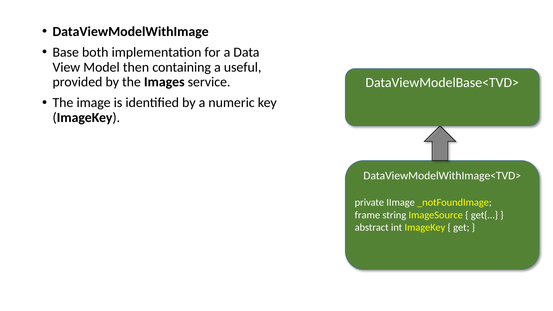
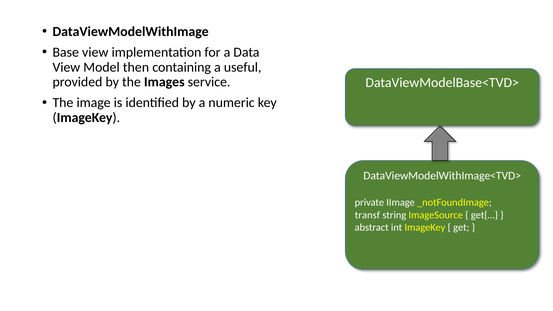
Base both: both -> view (95, 52)
frame: frame -> transf (367, 215)
